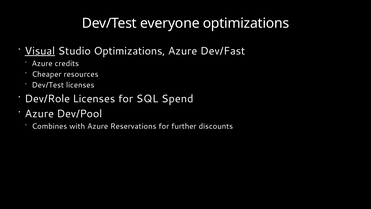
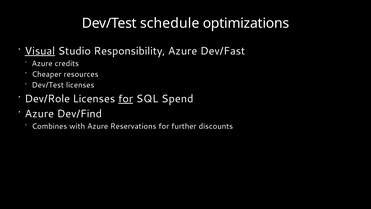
everyone: everyone -> schedule (170, 23)
Studio Optimizations: Optimizations -> Responsibility (129, 51)
for underline: none -> present (126, 99)
Dev/Pool: Dev/Pool -> Dev/Find (79, 114)
